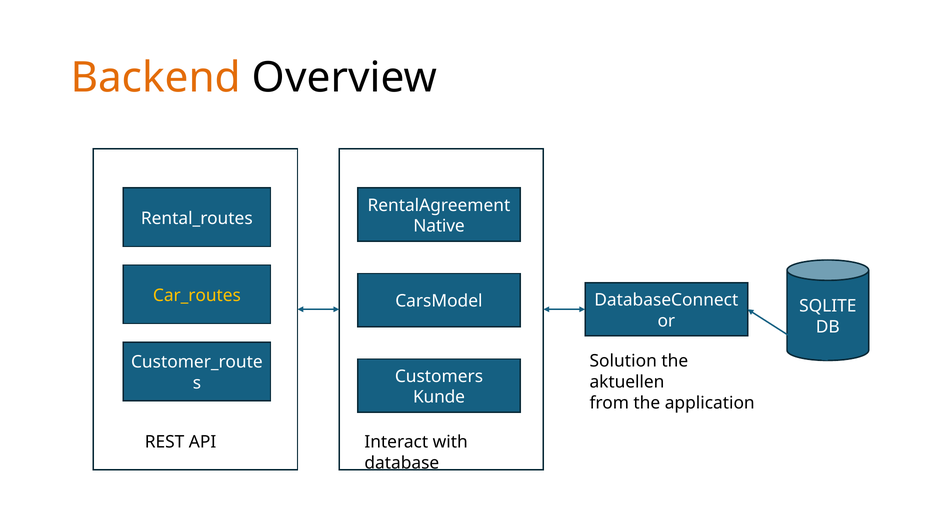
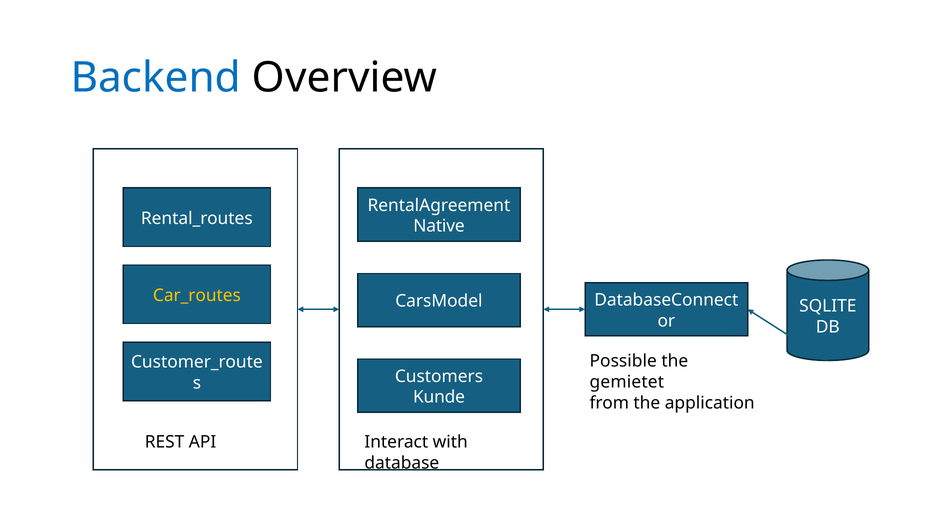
Backend colour: orange -> blue (156, 78)
Solution: Solution -> Possible (623, 361)
aktuellen: aktuellen -> gemietet (627, 382)
